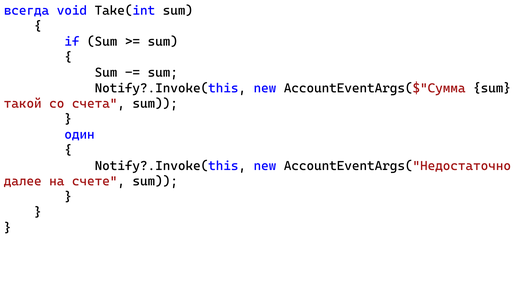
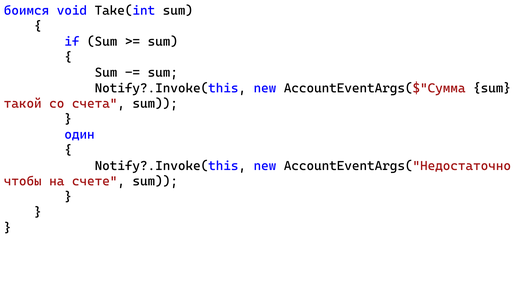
всегда: всегда -> боимся (27, 11)
далее: далее -> чтобы (23, 181)
